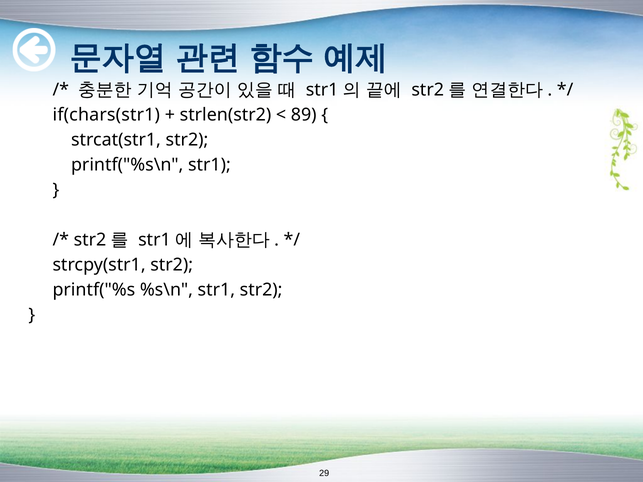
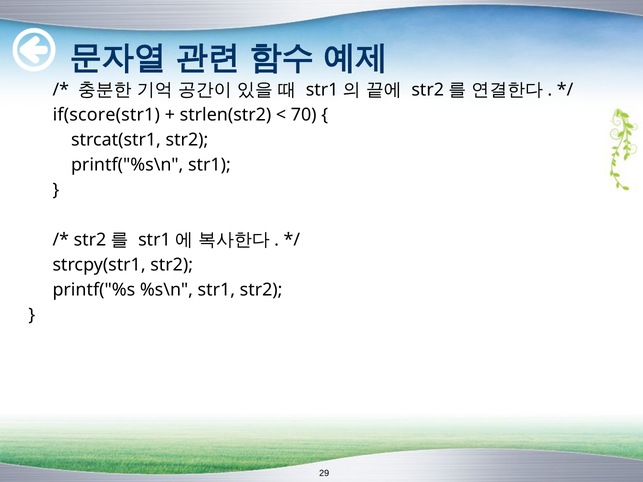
if(chars(str1: if(chars(str1 -> if(score(str1 (106, 115)
89: 89 -> 70 (304, 115)
